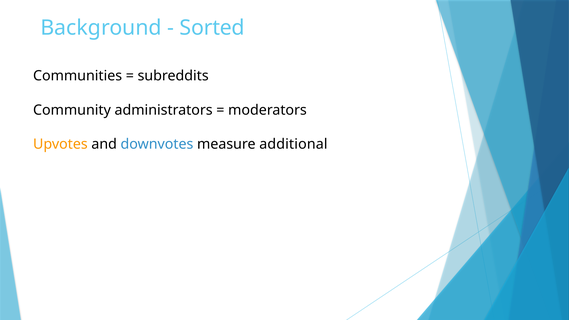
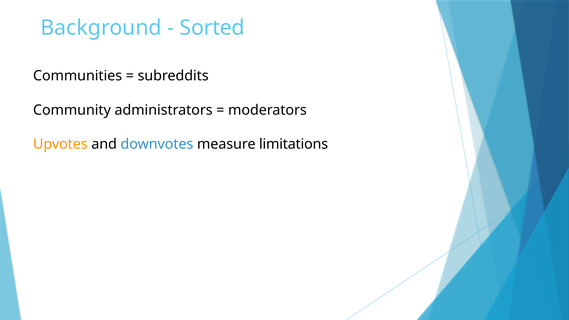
additional: additional -> limitations (294, 144)
